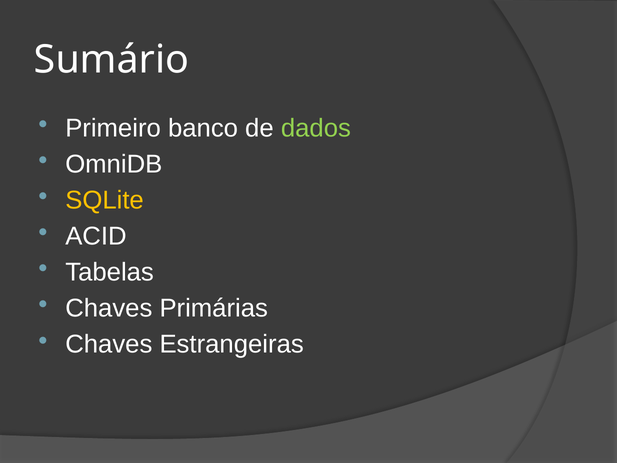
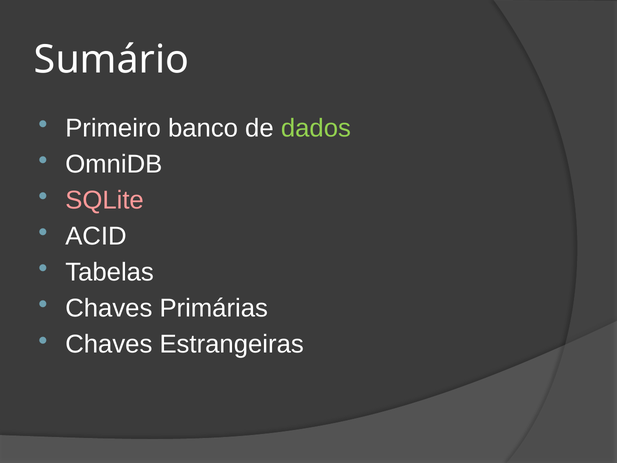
SQLite colour: yellow -> pink (105, 200)
